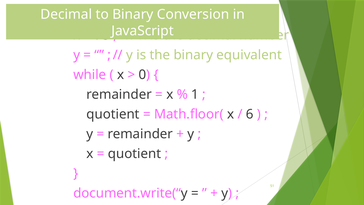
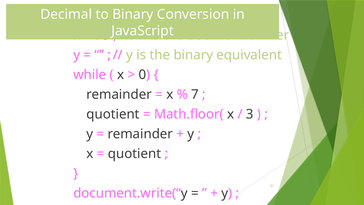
1: 1 -> 7 (195, 94)
6: 6 -> 3 (250, 114)
